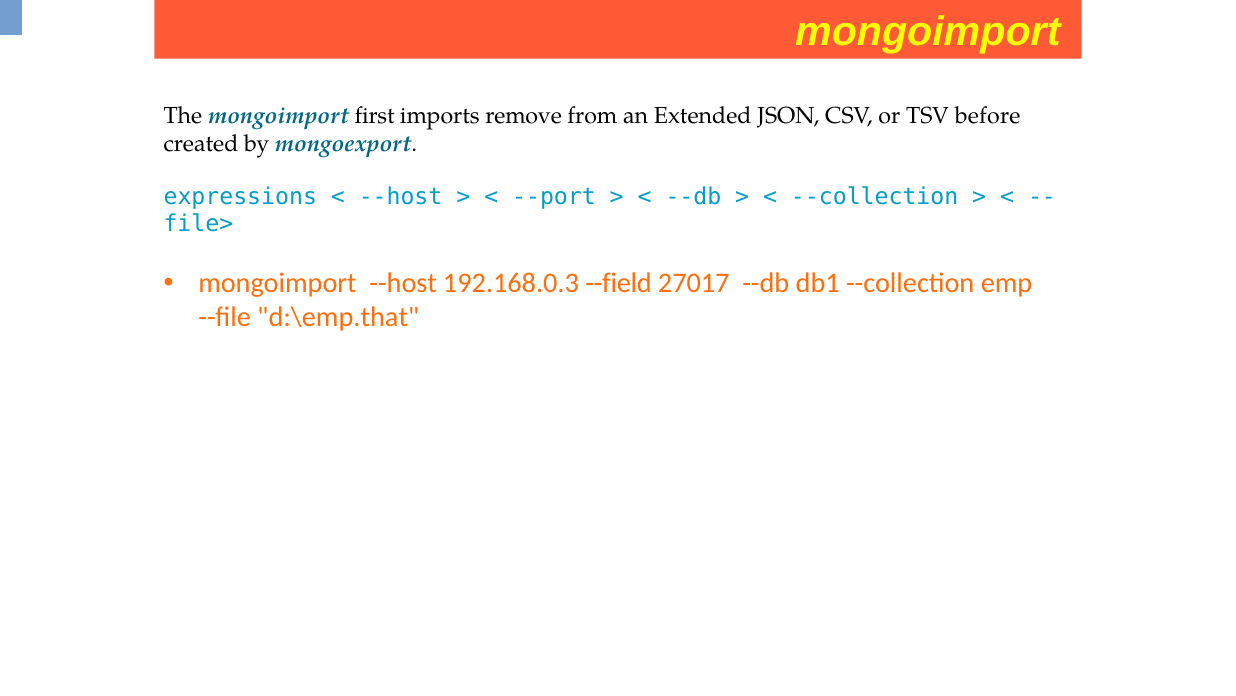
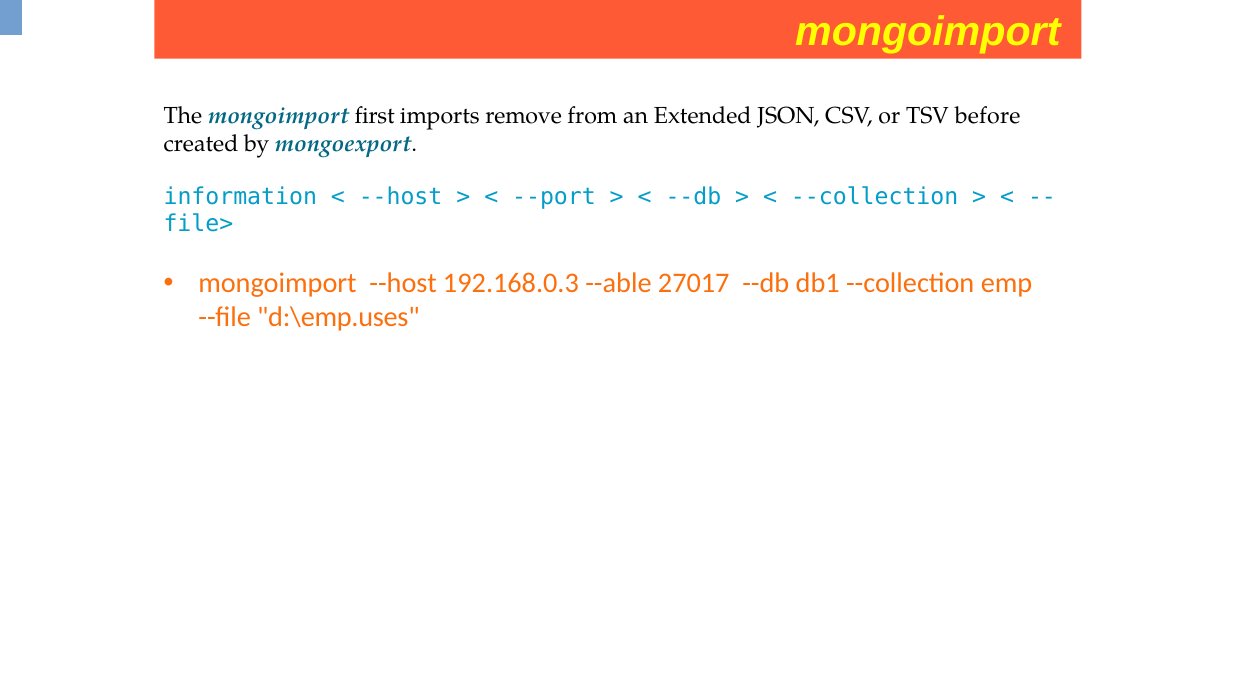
expressions: expressions -> information (240, 196)
--field: --field -> --able (618, 283)
d:\emp.that: d:\emp.that -> d:\emp.uses (338, 317)
